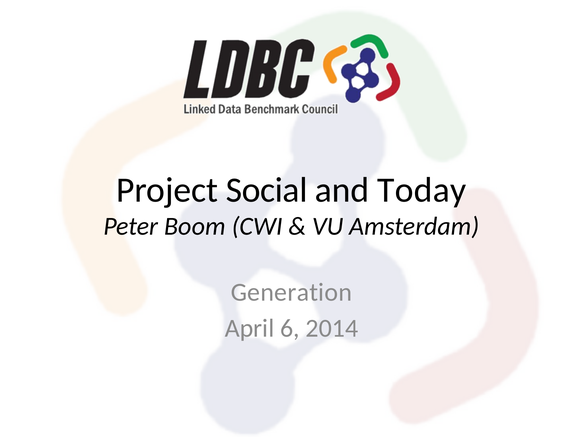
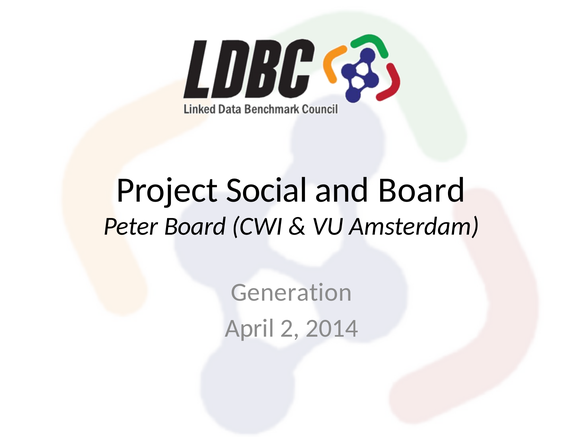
and Today: Today -> Board (422, 190)
Peter Boom: Boom -> Board (195, 226)
6: 6 -> 2 (290, 329)
